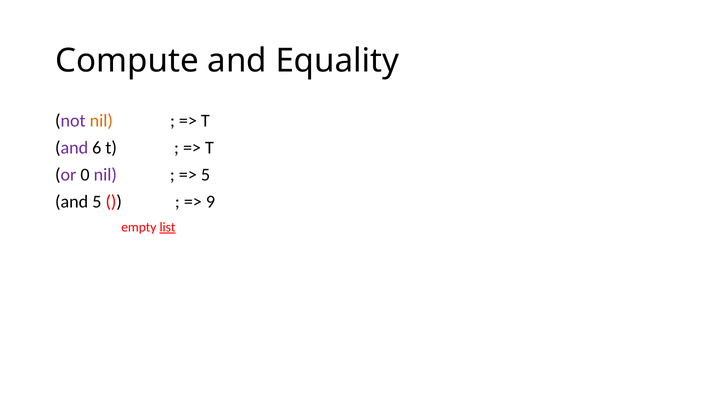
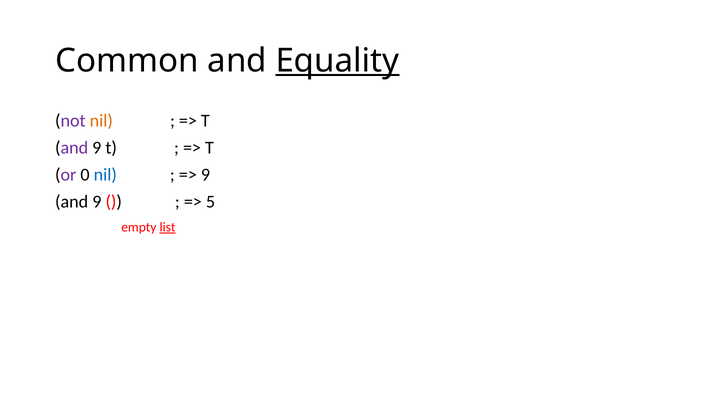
Compute: Compute -> Common (127, 61)
Equality underline: none -> present (337, 61)
6: 6 -> 9 (97, 148)
nil colour: purple -> blue (105, 175)
5: 5 -> 9 (206, 175)
5: 5 -> 9 (97, 202)
9: 9 -> 5 (211, 202)
